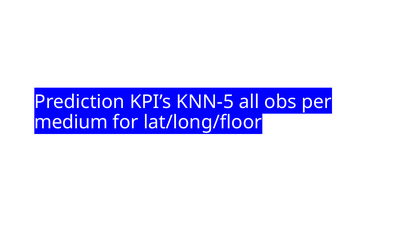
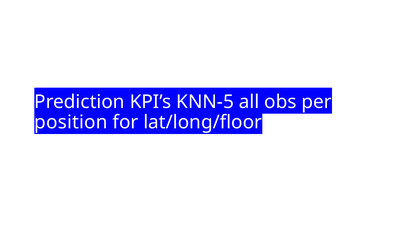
medium: medium -> position (71, 122)
